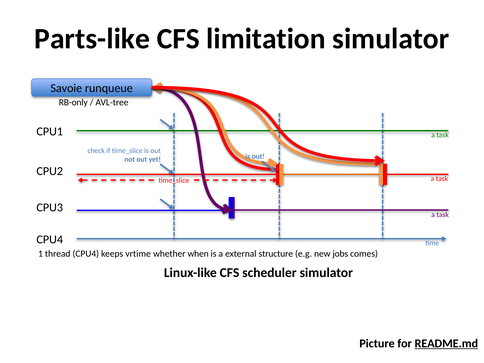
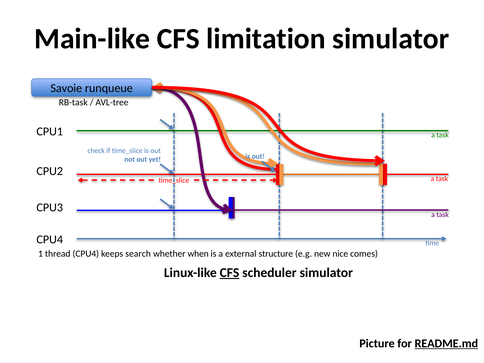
Parts-like: Parts-like -> Main-like (92, 39)
RB-only: RB-only -> RB-task (73, 103)
vrtime: vrtime -> search (138, 254)
jobs: jobs -> nice (340, 254)
CFS underline: none -> present (230, 273)
